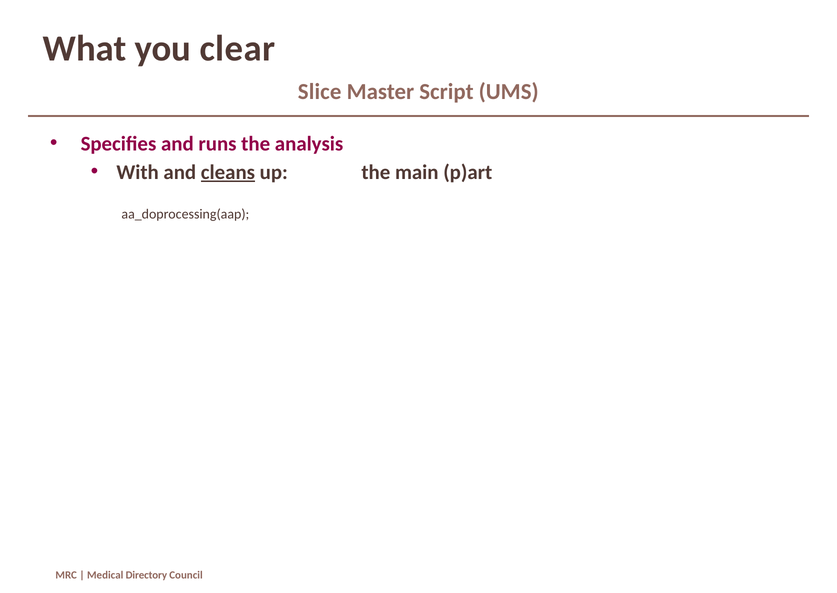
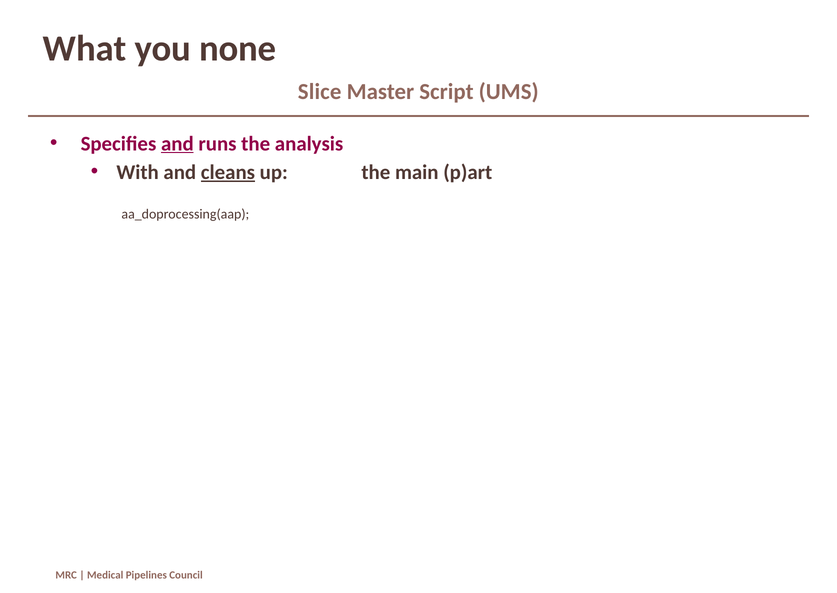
clear: clear -> none (238, 48)
and underline: none -> present (177, 143)
Directory: Directory -> Pipelines (146, 575)
